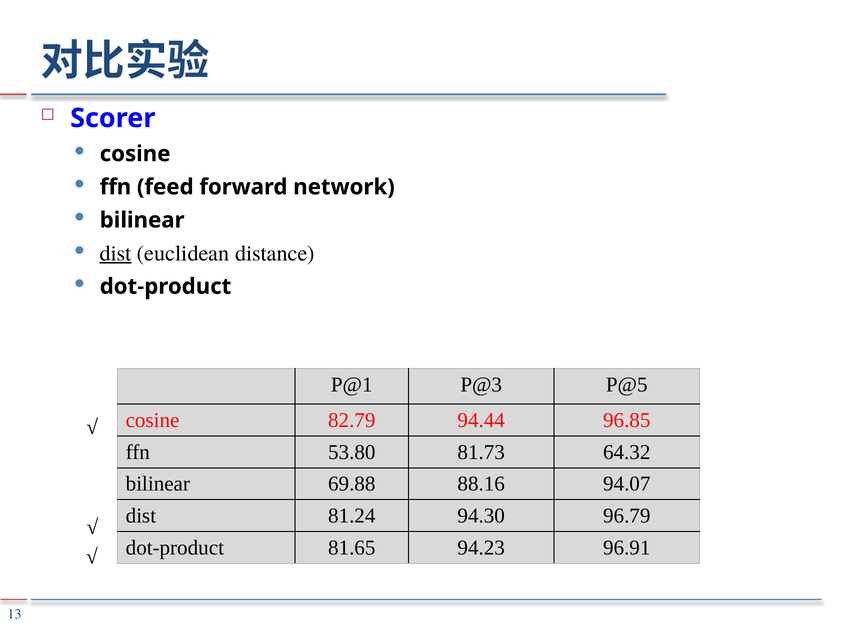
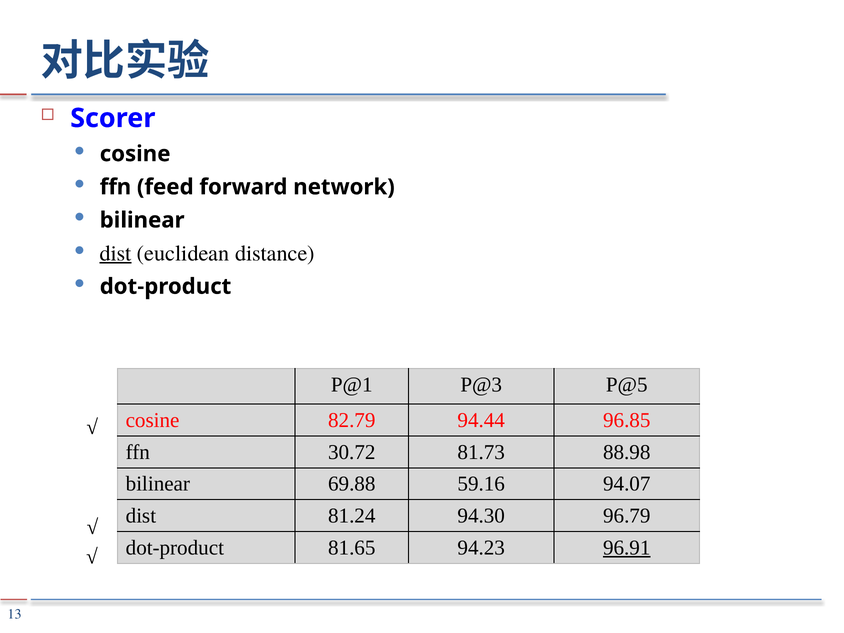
53.80: 53.80 -> 30.72 (352, 452)
64.32: 64.32 -> 88.98 (627, 452)
88.16: 88.16 -> 59.16 (481, 484)
96.91 underline: none -> present (627, 548)
